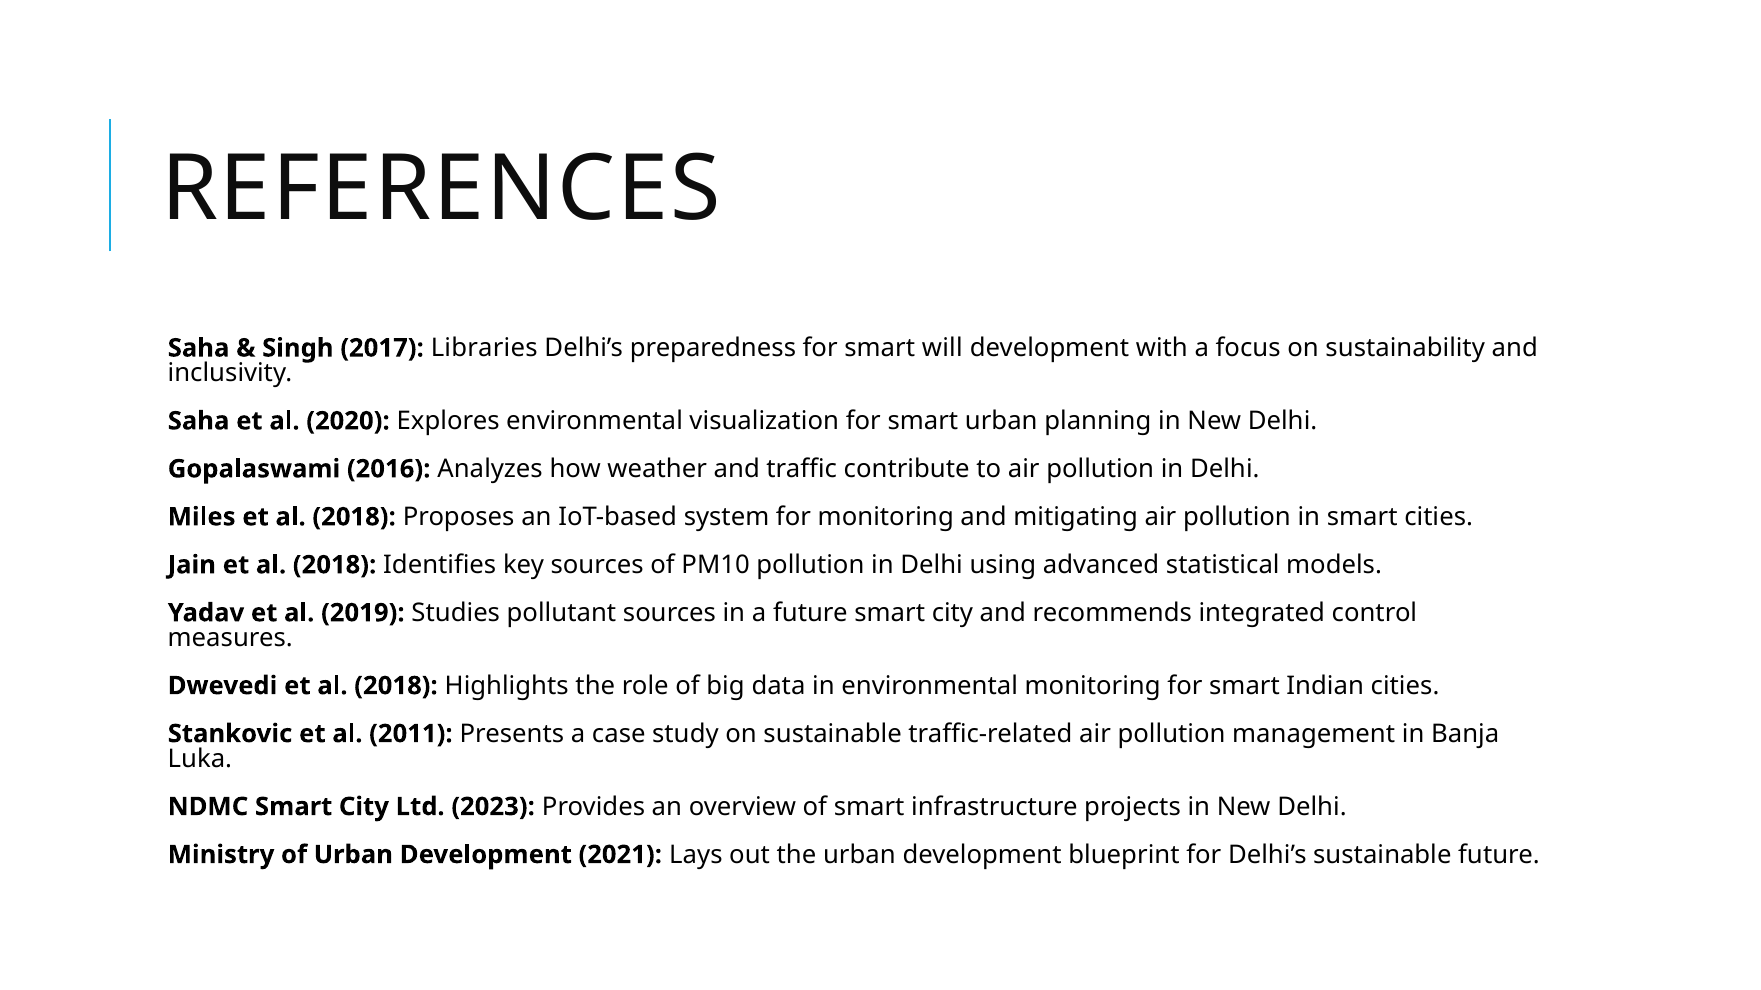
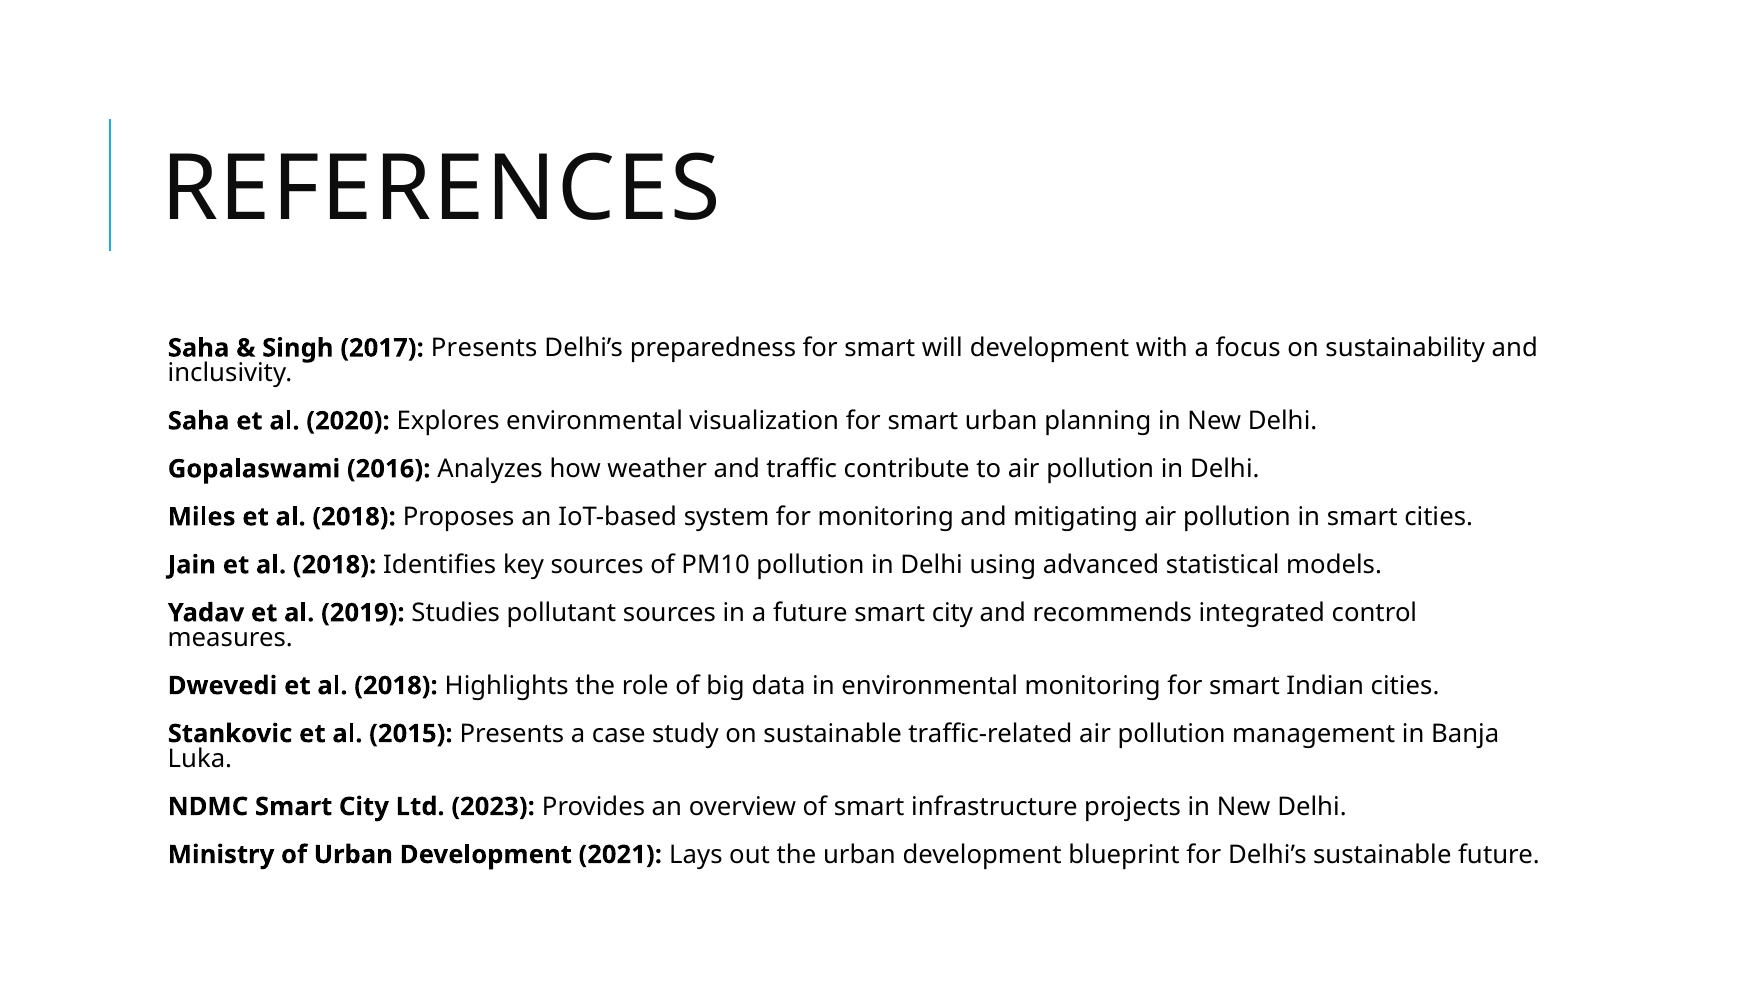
2017 Libraries: Libraries -> Presents (484, 348)
2011: 2011 -> 2015 (411, 734)
